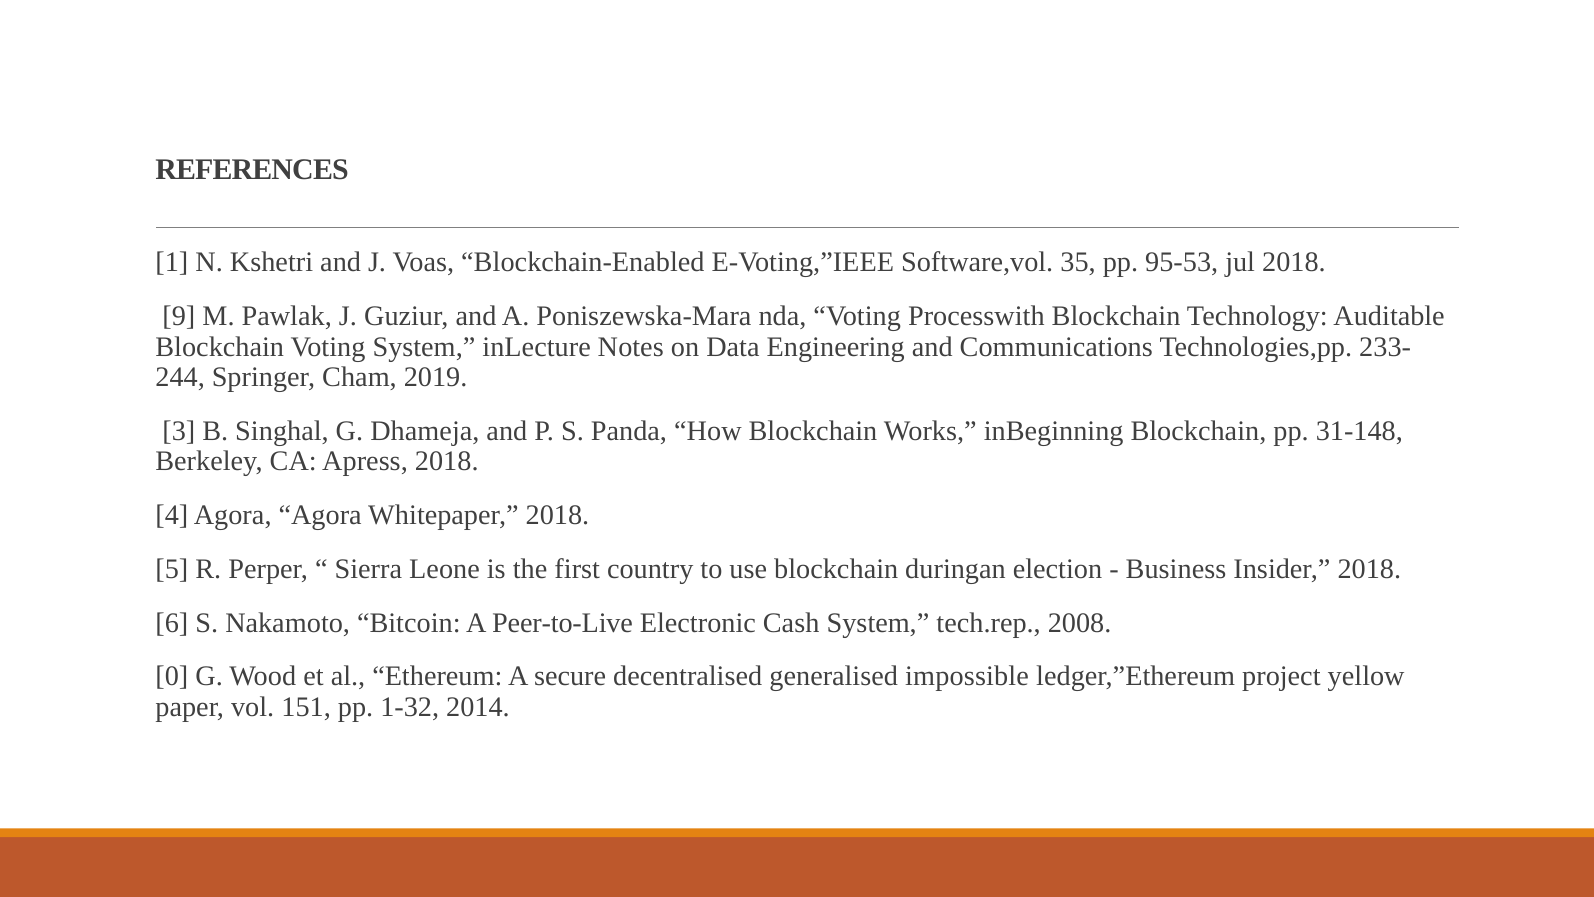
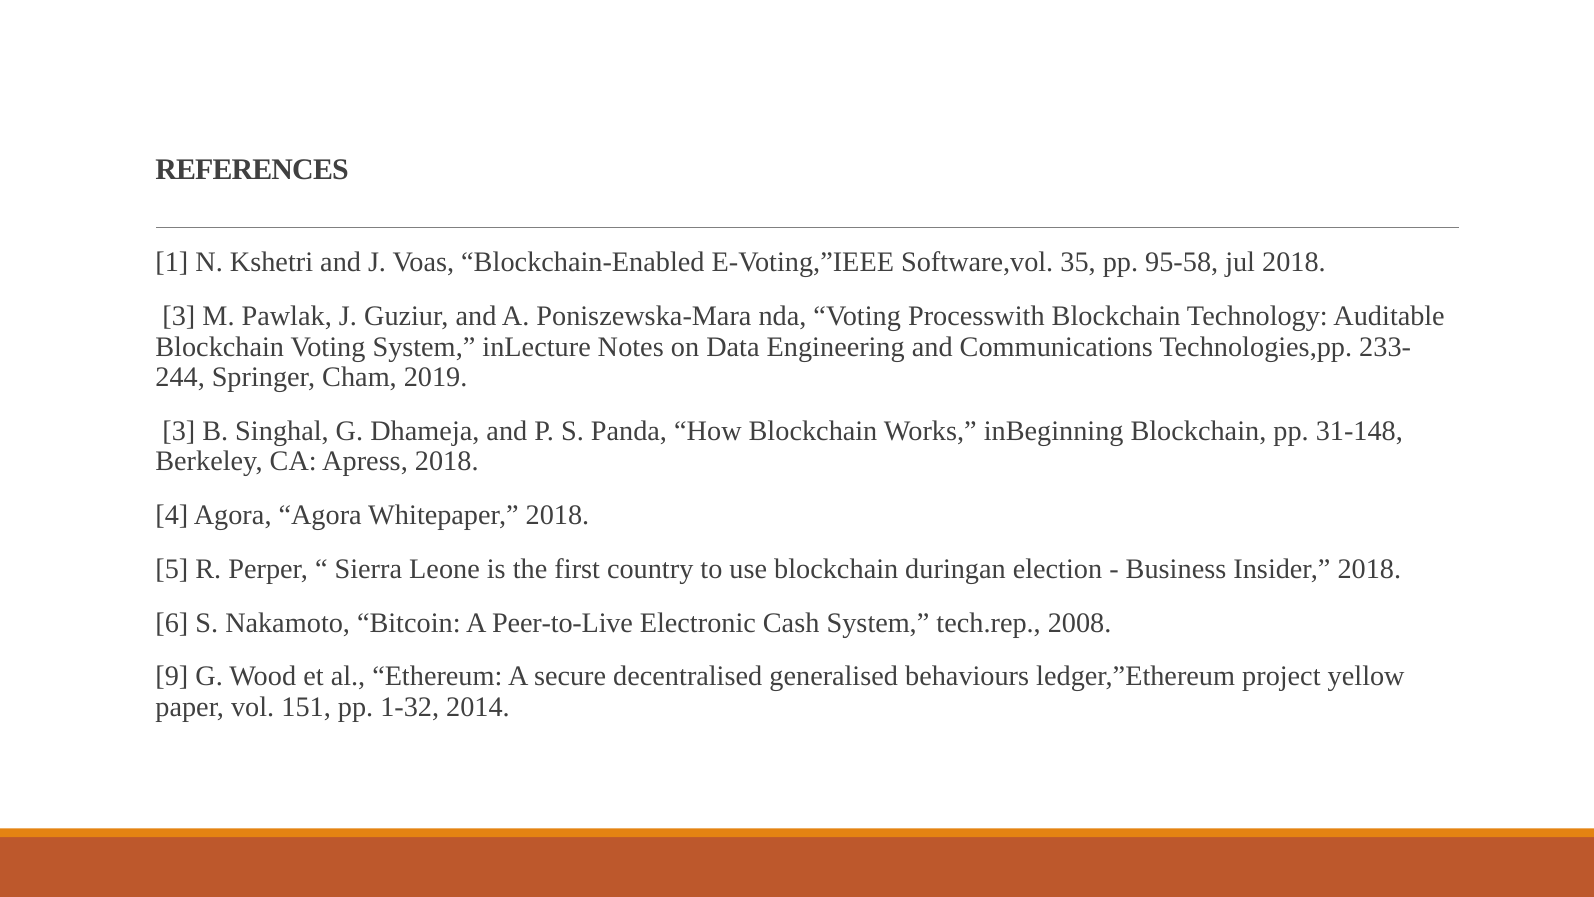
95-53: 95-53 -> 95-58 (1182, 262)
9: 9 -> 3 (179, 316)
0: 0 -> 9 (172, 676)
impossible: impossible -> behaviours (967, 676)
